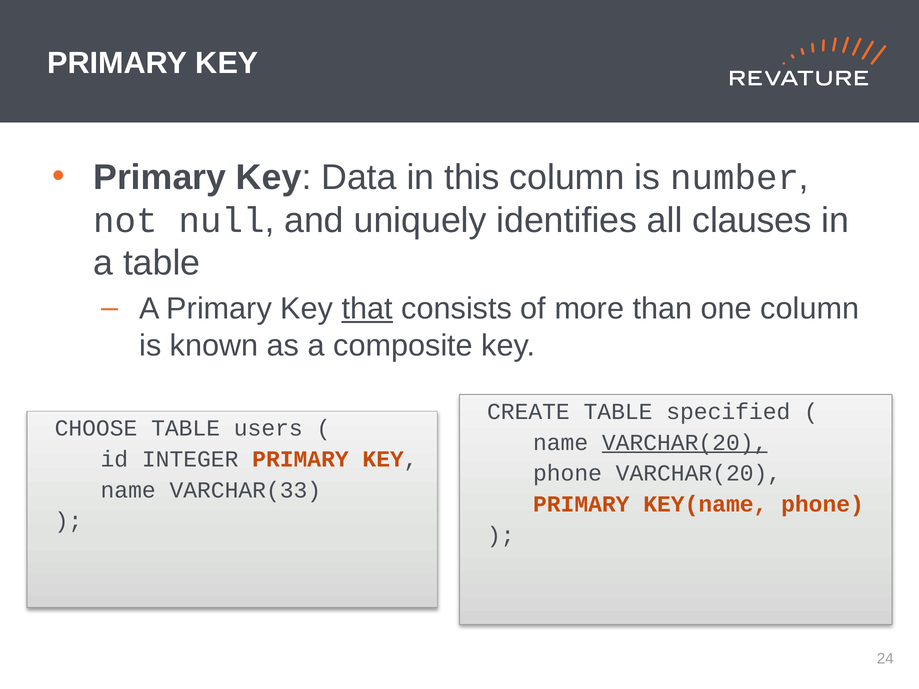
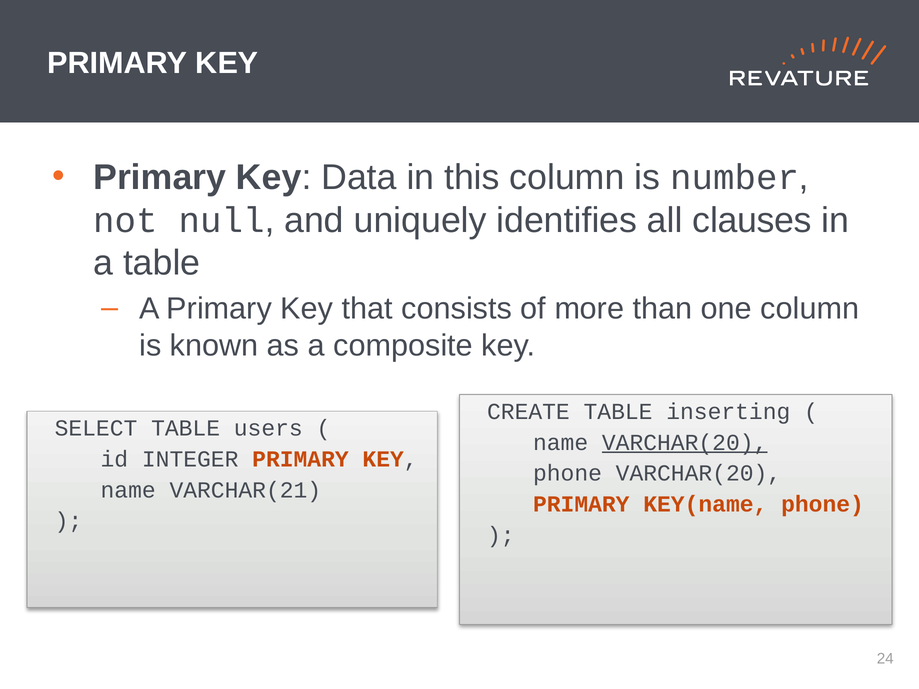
that underline: present -> none (367, 309)
specified: specified -> inserting (728, 412)
CHOOSE: CHOOSE -> SELECT (96, 428)
VARCHAR(33: VARCHAR(33 -> VARCHAR(21 (245, 490)
